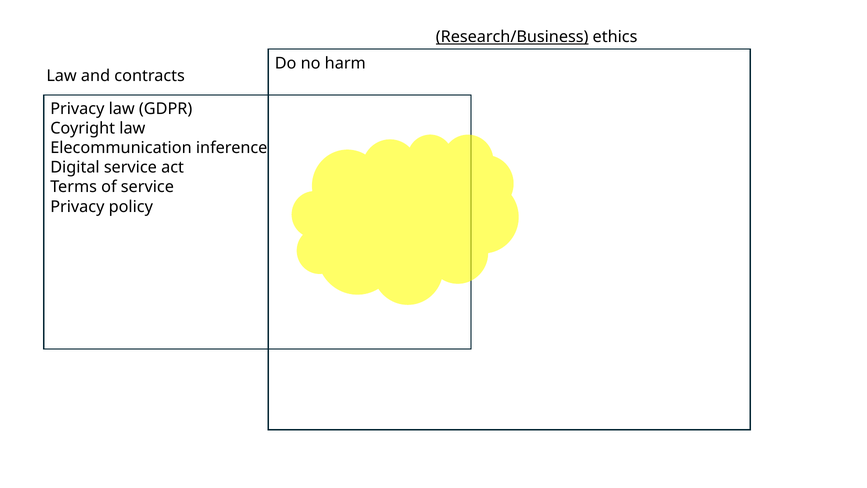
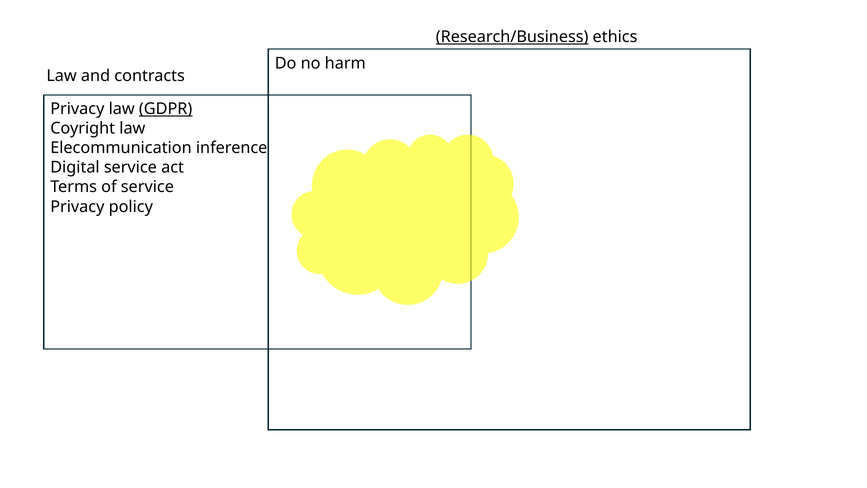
GDPR underline: none -> present (166, 109)
